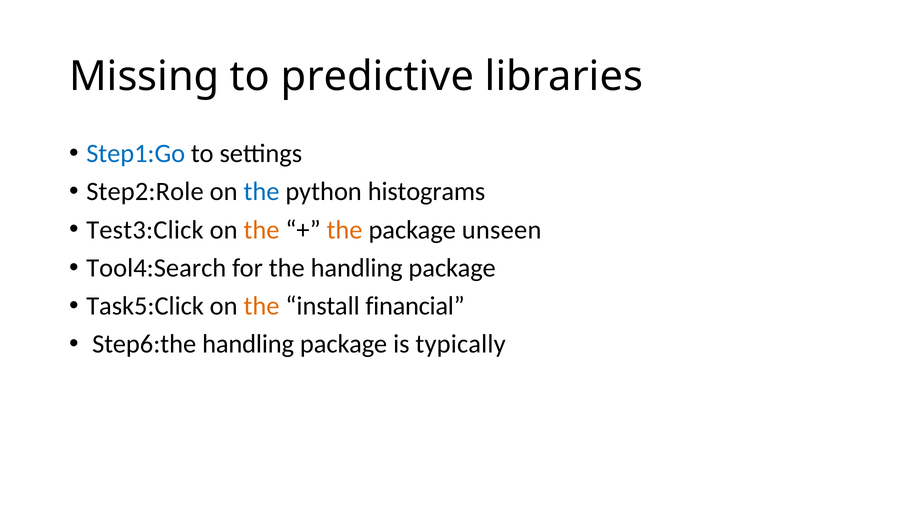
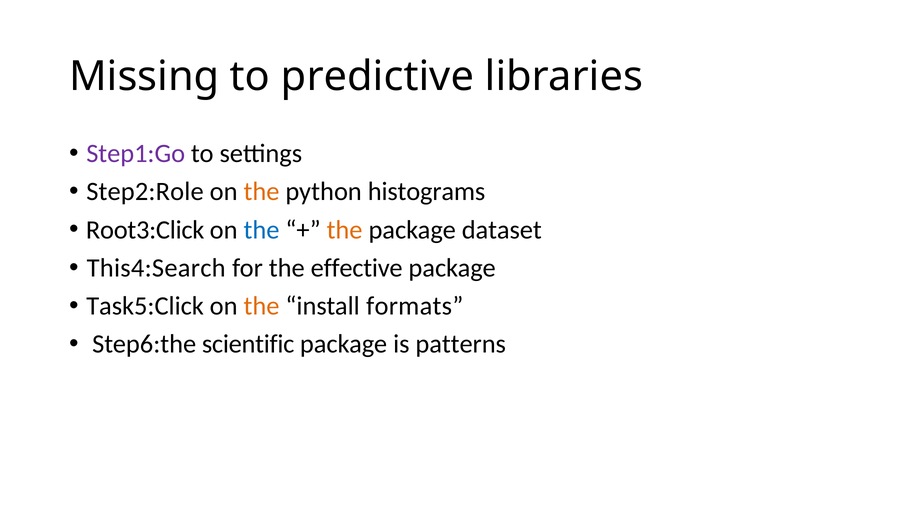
Step1:Go colour: blue -> purple (136, 154)
the colour: blue -> orange (262, 192)
Test3:Click: Test3:Click -> Root3:Click (145, 230)
the colour: orange -> blue (262, 230)
unseen: unseen -> dataset (502, 230)
Tool4:Search: Tool4:Search -> This4:Search (156, 268)
the handling: handling -> effective (357, 268)
financial: financial -> formats (415, 306)
Step6:the handling: handling -> scientific (248, 344)
typically: typically -> patterns (461, 344)
